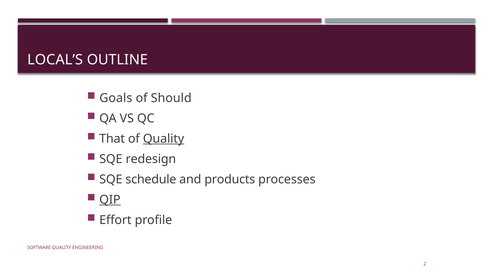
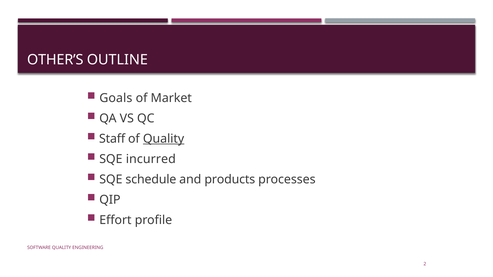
LOCAL’S: LOCAL’S -> OTHER’S (55, 60)
Should: Should -> Market (171, 98)
That: That -> Staff (112, 139)
redesign: redesign -> incurred (151, 159)
QIP underline: present -> none (110, 200)
